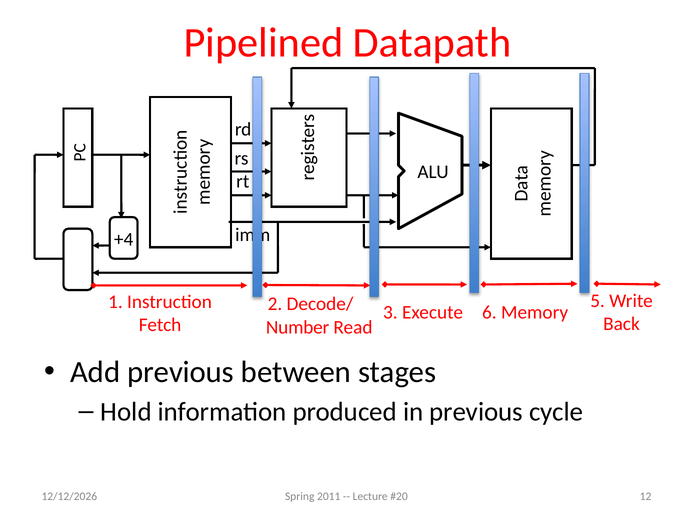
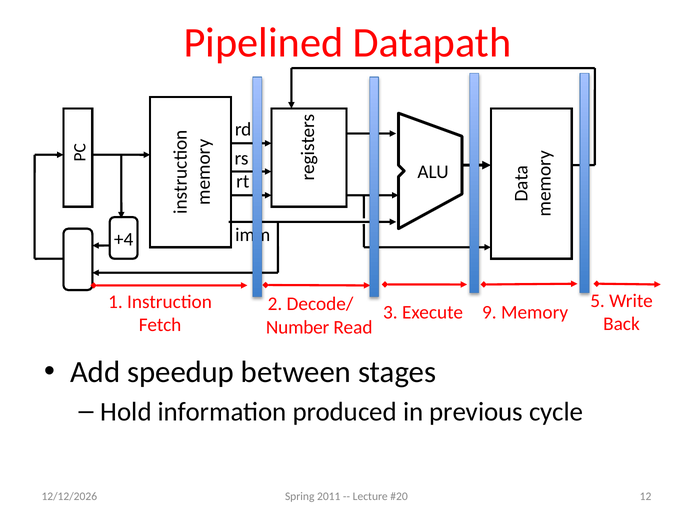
6: 6 -> 9 (489, 312)
Add previous: previous -> speedup (181, 372)
